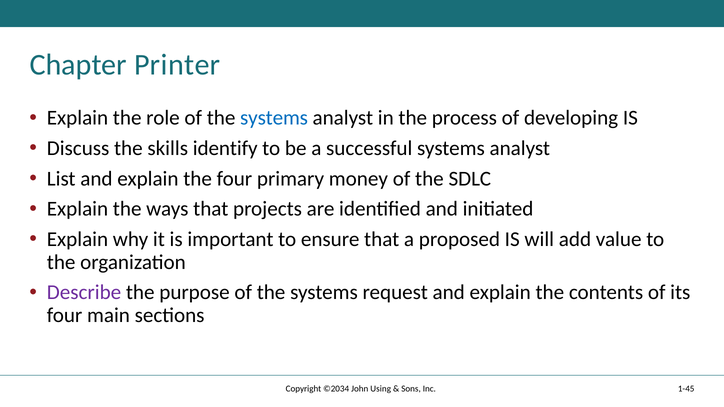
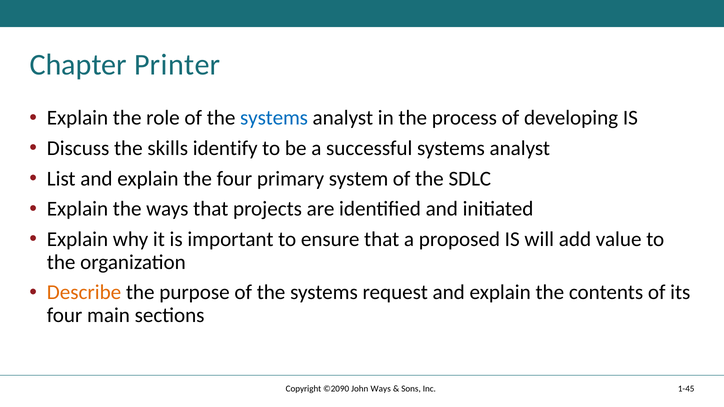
money: money -> system (359, 179)
Describe colour: purple -> orange (84, 293)
©2034: ©2034 -> ©2090 (336, 389)
John Using: Using -> Ways (381, 389)
